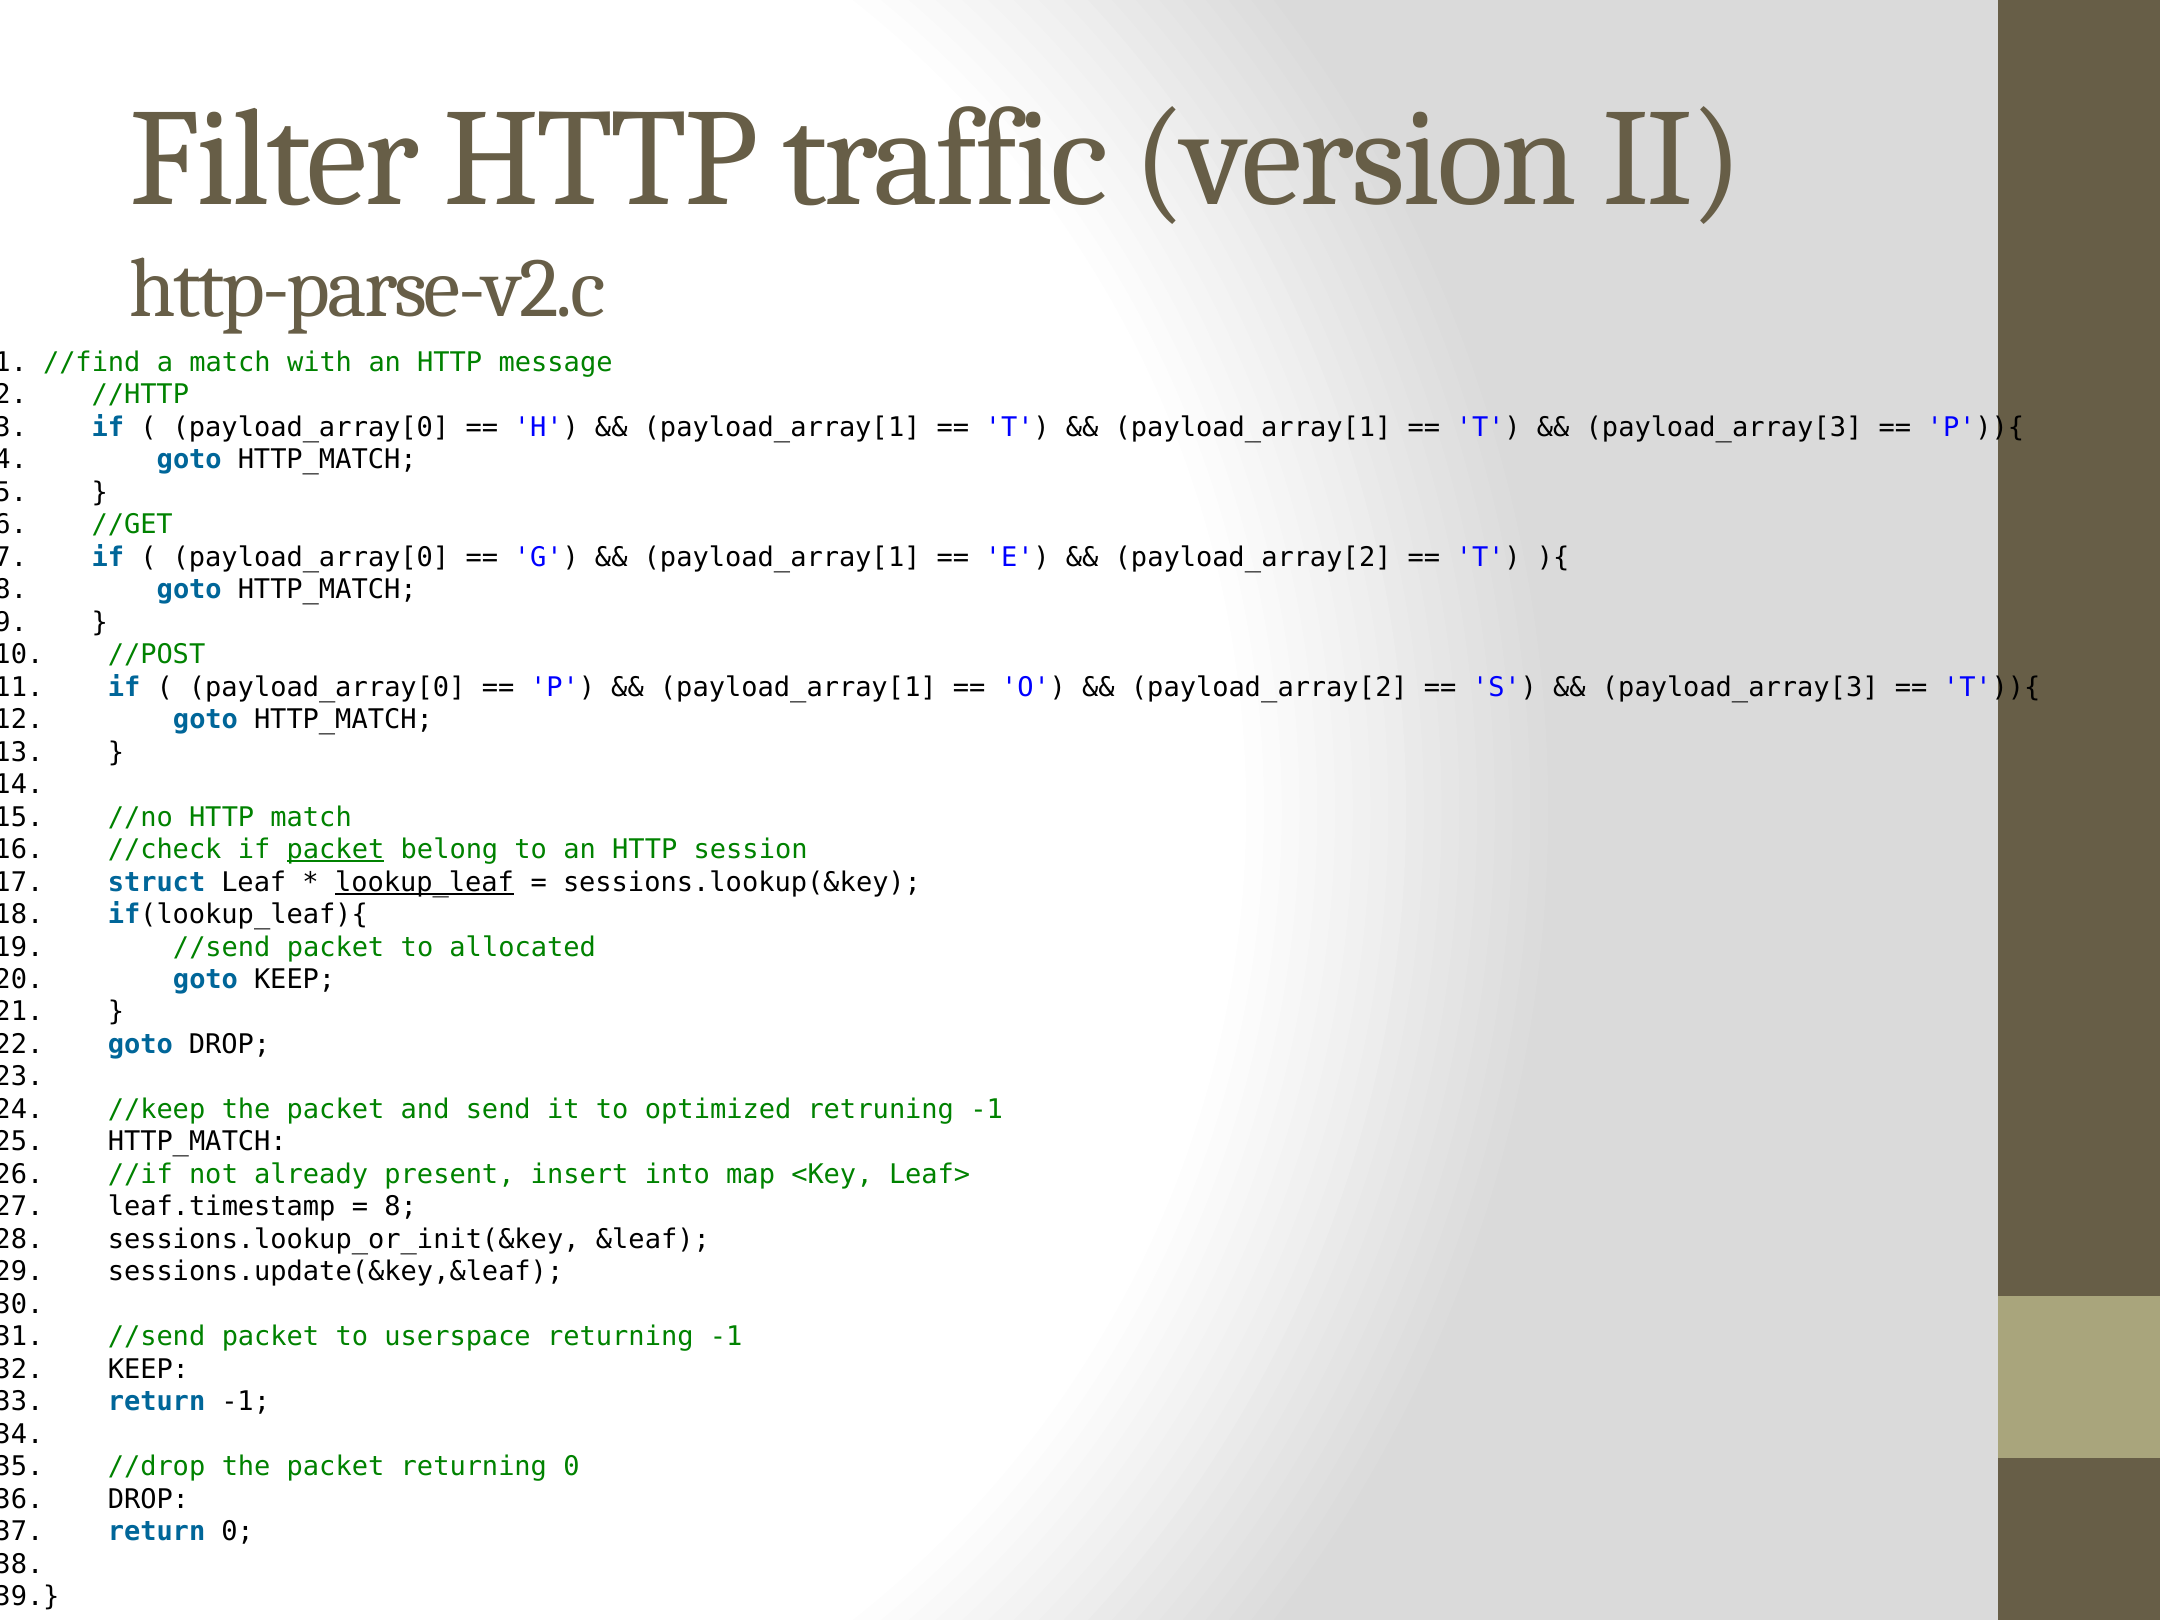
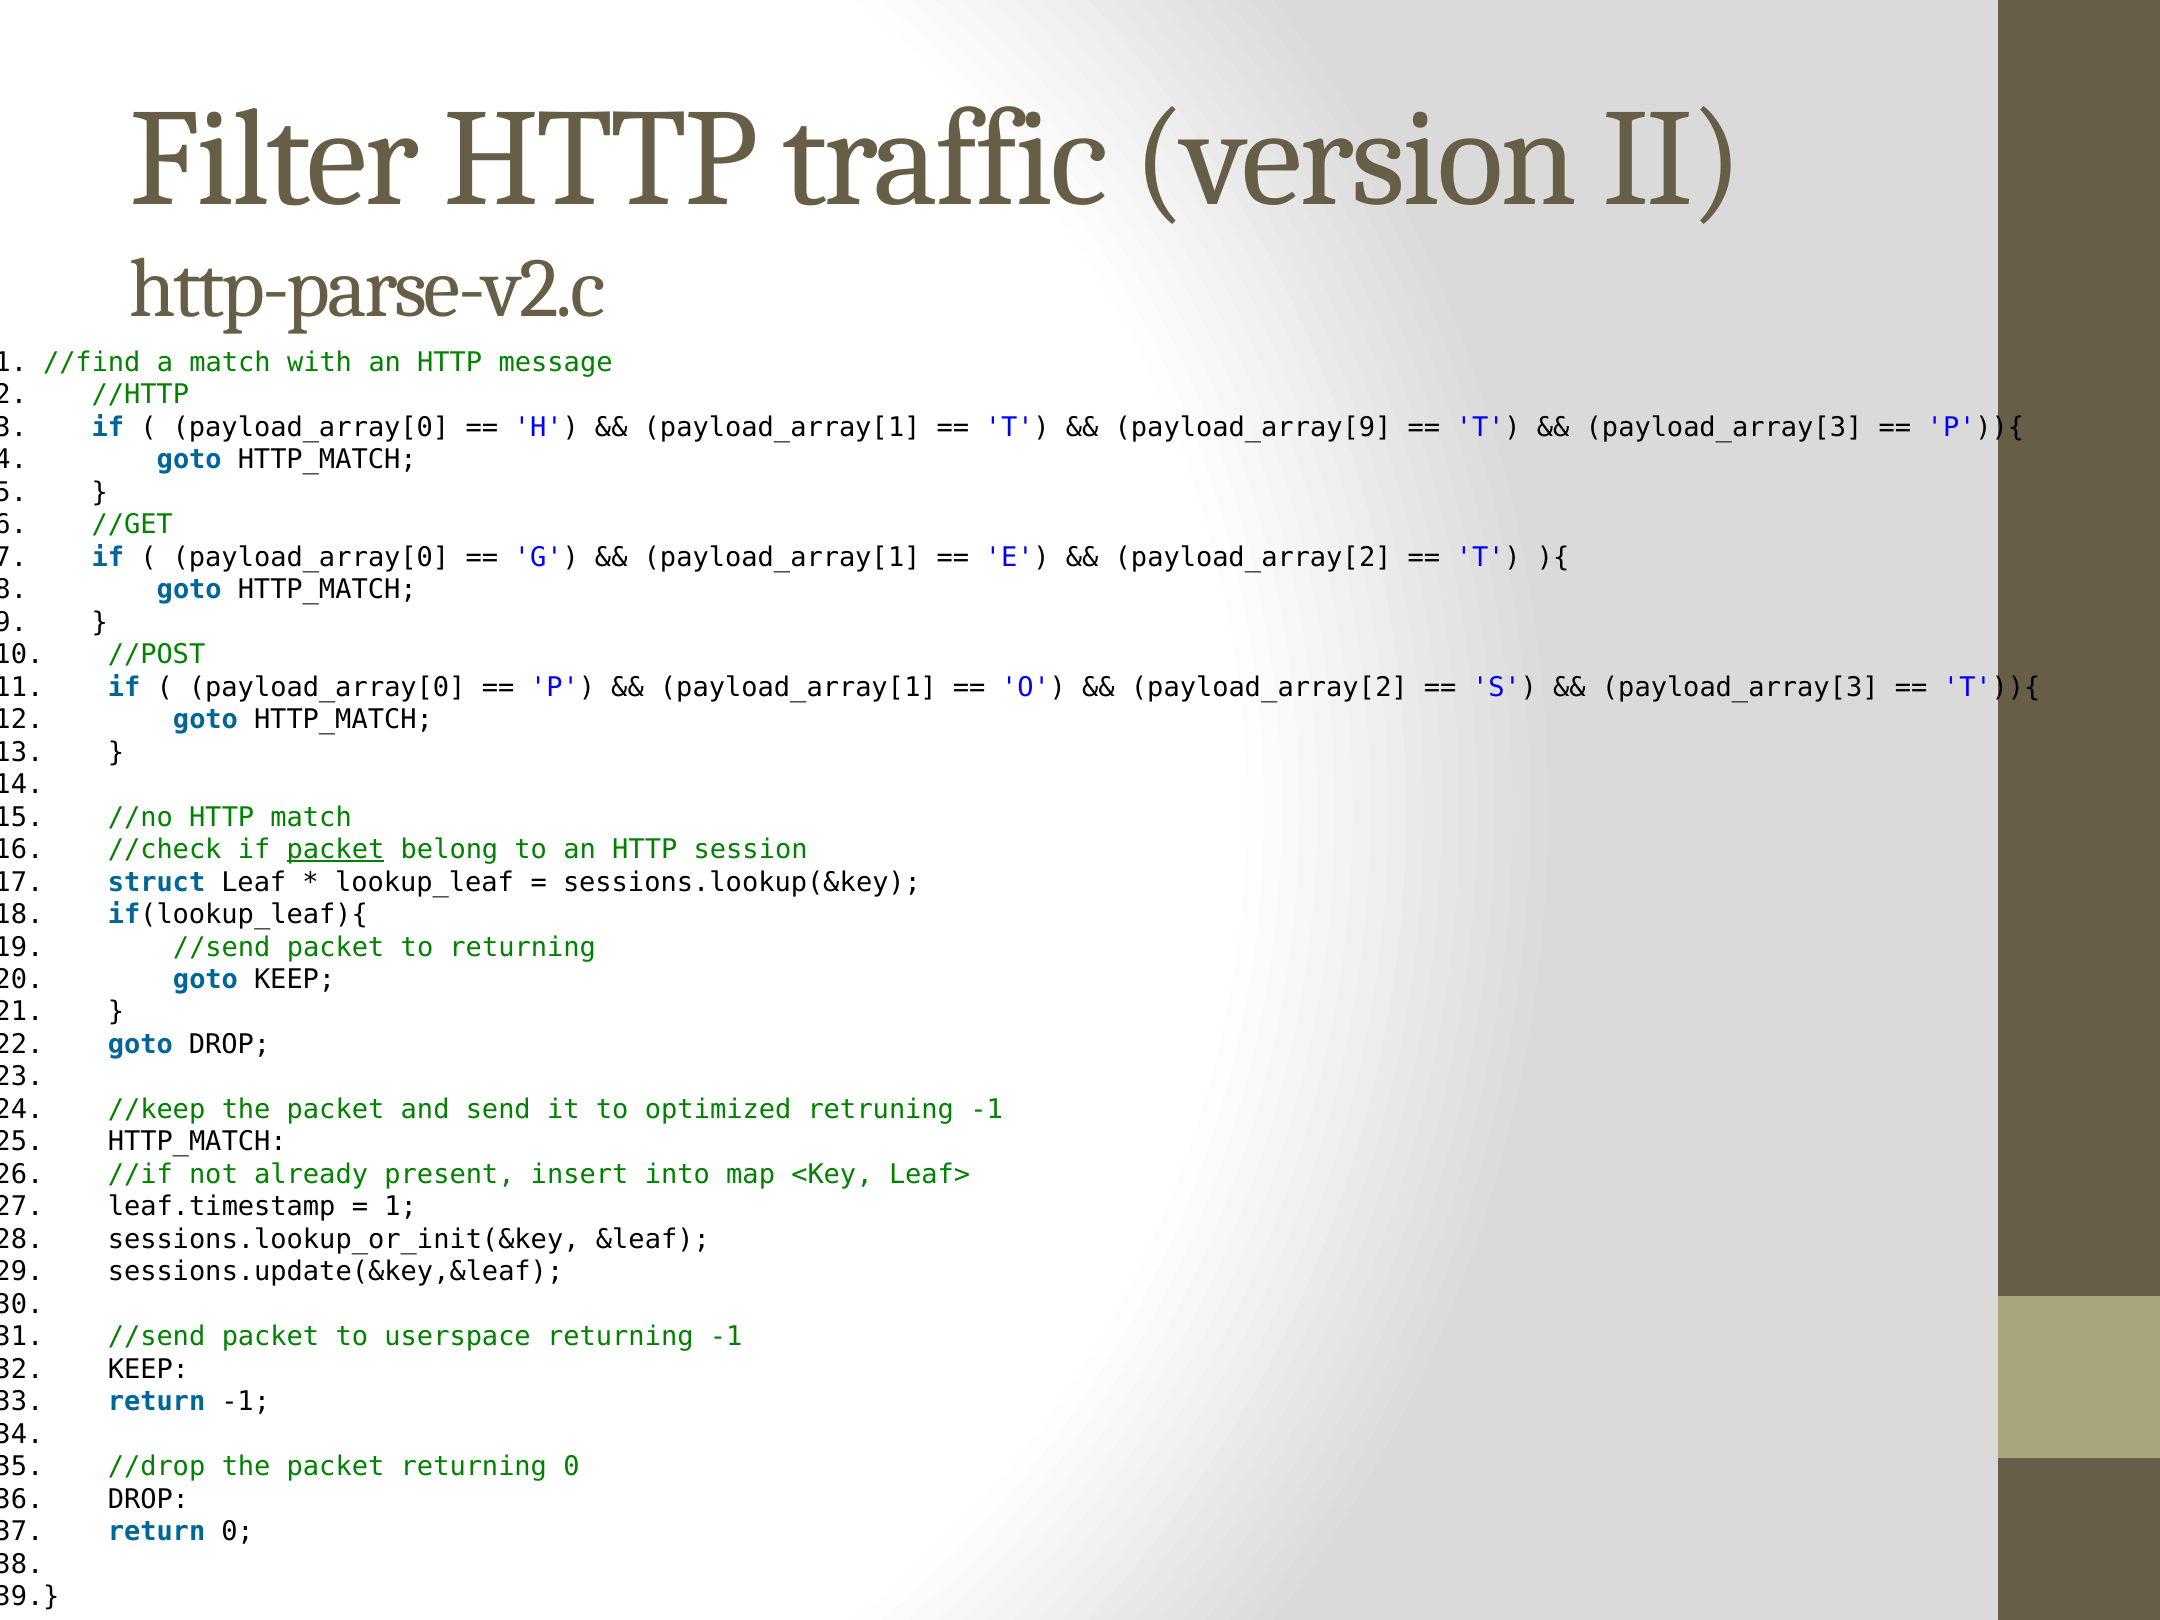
payload_array[1: payload_array[1 -> payload_array[9 (1253, 427)
lookup_leaf underline: present -> none (425, 882)
to allocated: allocated -> returning (523, 947)
8: 8 -> 1 (401, 1207)
